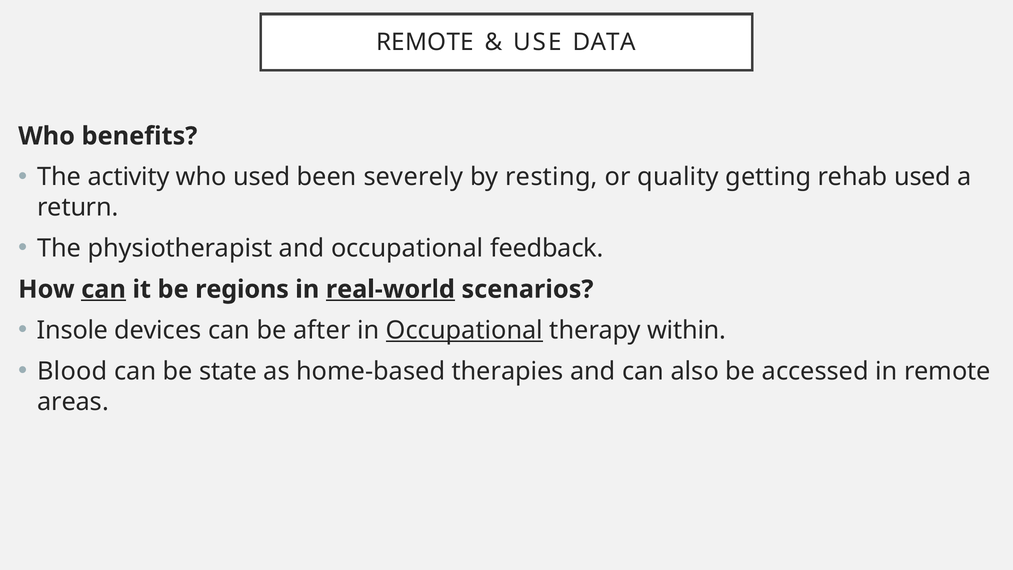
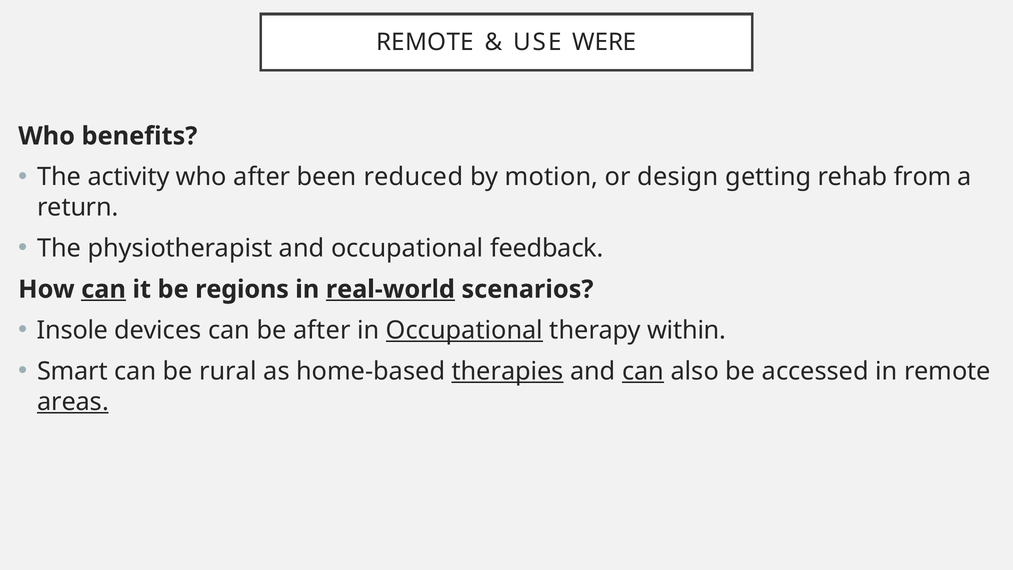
DATA: DATA -> WERE (604, 42)
who used: used -> after (262, 177)
severely: severely -> reduced (413, 177)
resting: resting -> motion (551, 177)
quality: quality -> design (678, 177)
rehab used: used -> from (923, 177)
Blood: Blood -> Smart (72, 371)
state: state -> rural (228, 371)
therapies underline: none -> present (508, 371)
can underline: none -> present (643, 371)
areas underline: none -> present (73, 402)
